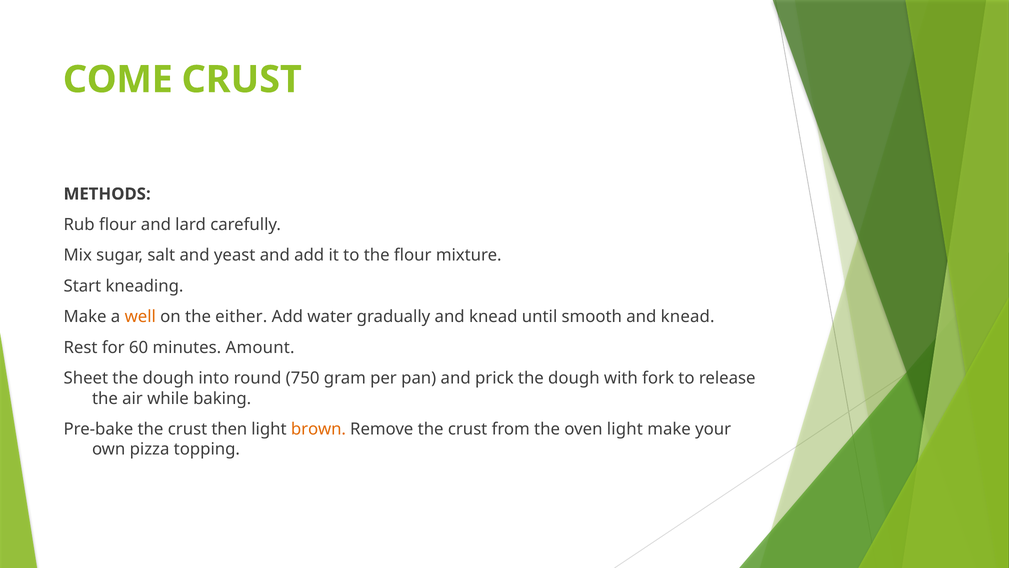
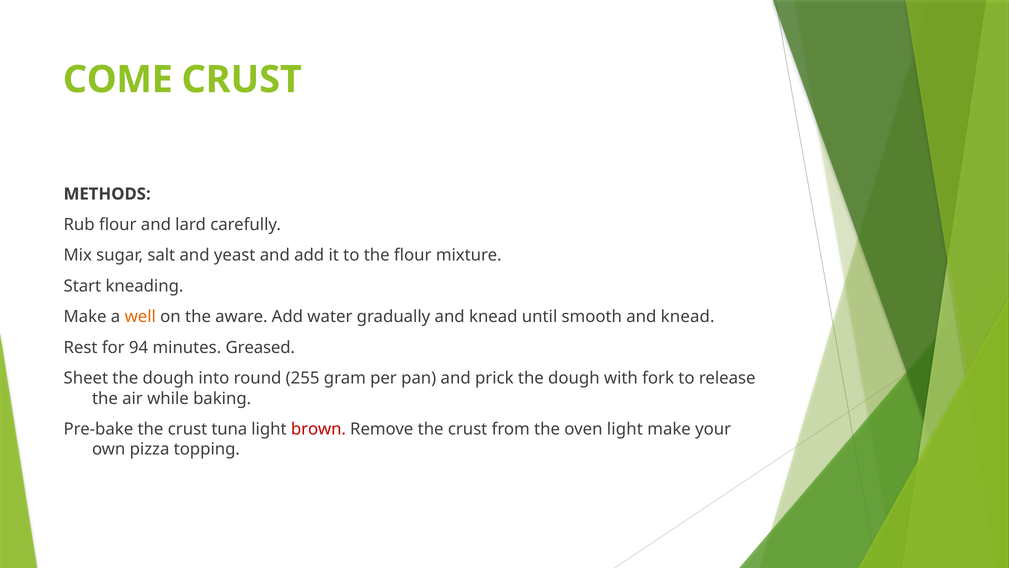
either: either -> aware (241, 317)
60: 60 -> 94 (139, 347)
Amount: Amount -> Greased (260, 347)
750: 750 -> 255 (303, 378)
then: then -> tuna (229, 429)
brown colour: orange -> red (318, 429)
